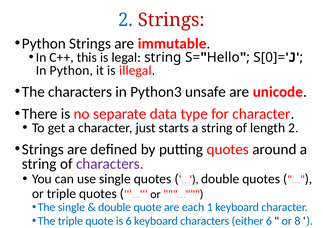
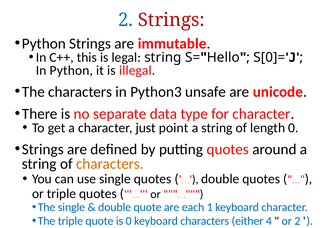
starts: starts -> point (174, 128)
length 2: 2 -> 0 (293, 128)
characters colour: purple -> orange (110, 164)
is 6: 6 -> 0 (129, 221)
either 6: 6 -> 4 (269, 221)
or 8: 8 -> 2 (297, 221)
